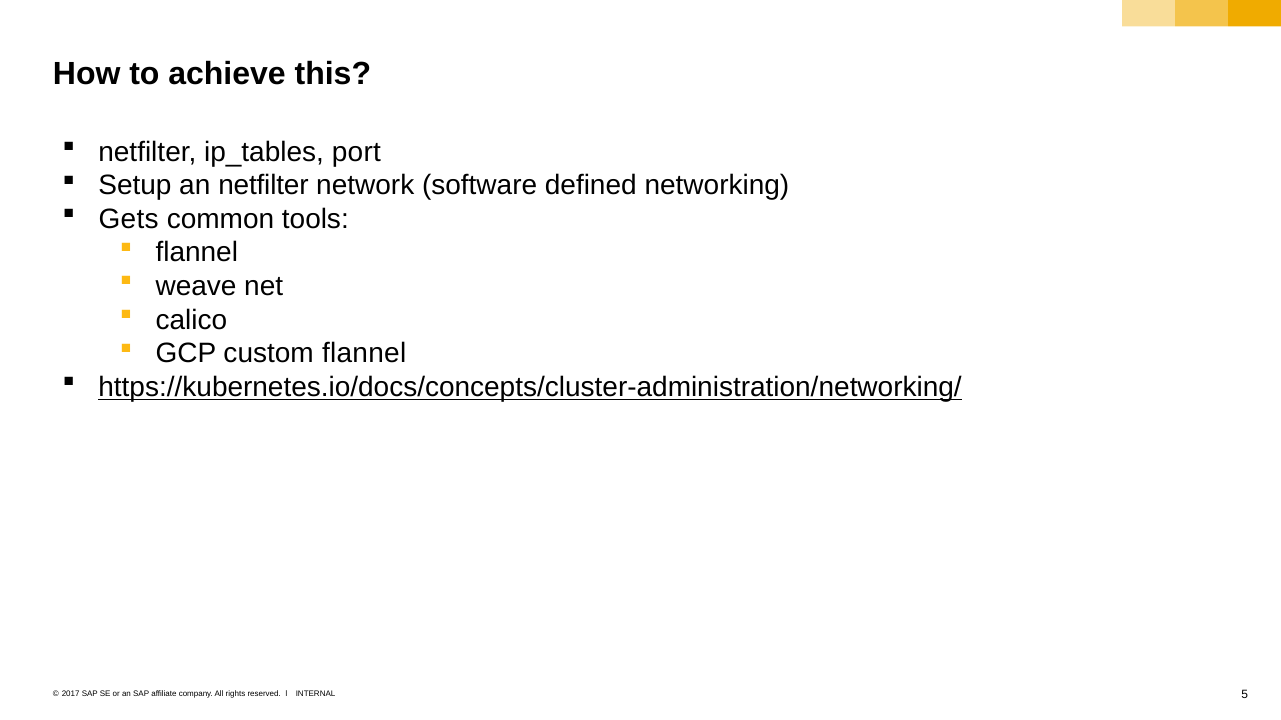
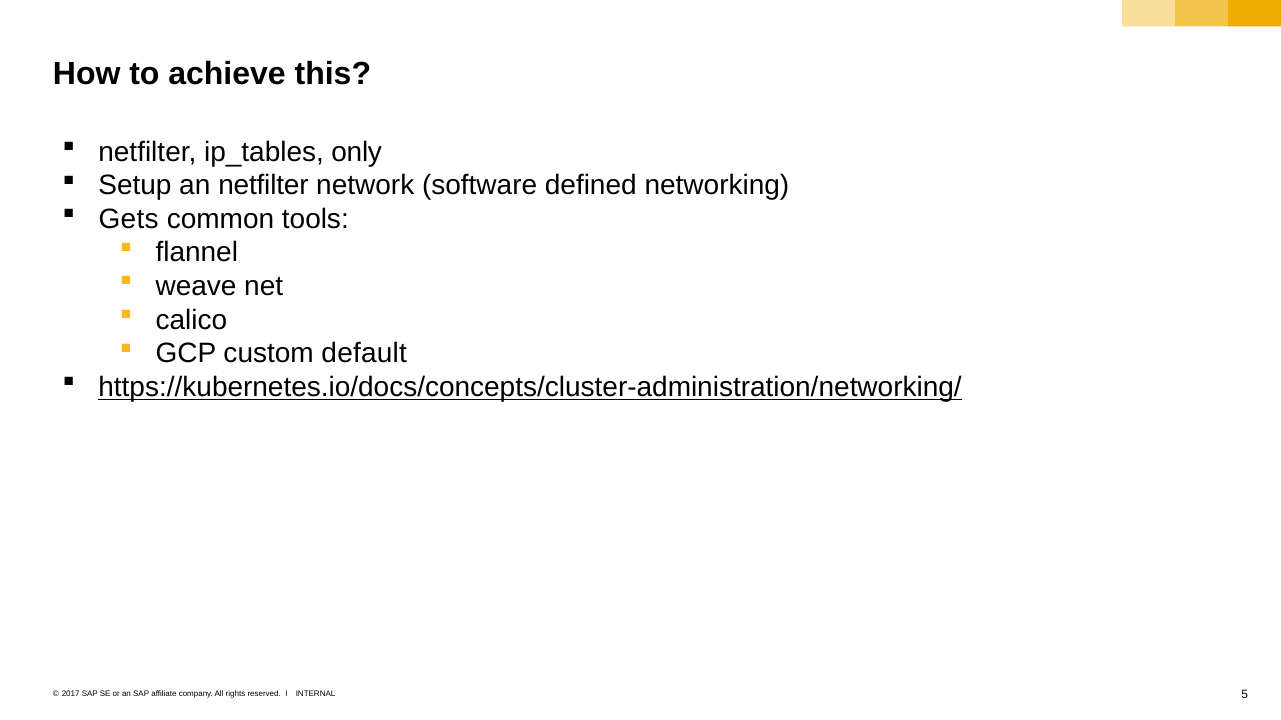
port: port -> only (357, 152)
custom flannel: flannel -> default (364, 354)
